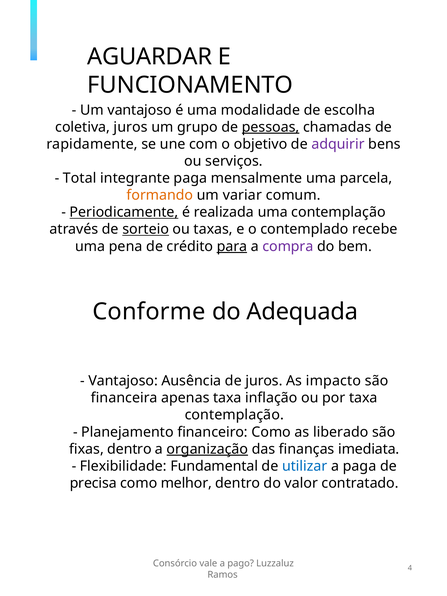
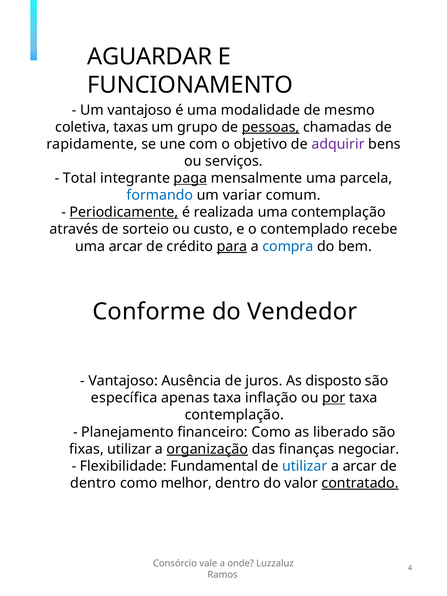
escolha: escolha -> mesmo (350, 110)
coletiva juros: juros -> taxas (131, 127)
paga underline: none -> present (190, 178)
formando colour: orange -> blue (160, 195)
sorteio underline: present -> none (146, 229)
taxas: taxas -> custo (213, 229)
uma pena: pena -> arcar (126, 246)
compra colour: purple -> blue (288, 246)
Adequada: Adequada -> Vendedor (302, 312)
impacto: impacto -> disposto (334, 381)
financeira: financeira -> específica (124, 398)
por underline: none -> present (334, 398)
fixas dentro: dentro -> utilizar (129, 449)
imediata: imediata -> negociar (369, 449)
a paga: paga -> arcar (360, 466)
precisa: precisa -> dentro (93, 483)
contratado underline: none -> present (360, 483)
pago: pago -> onde (241, 563)
